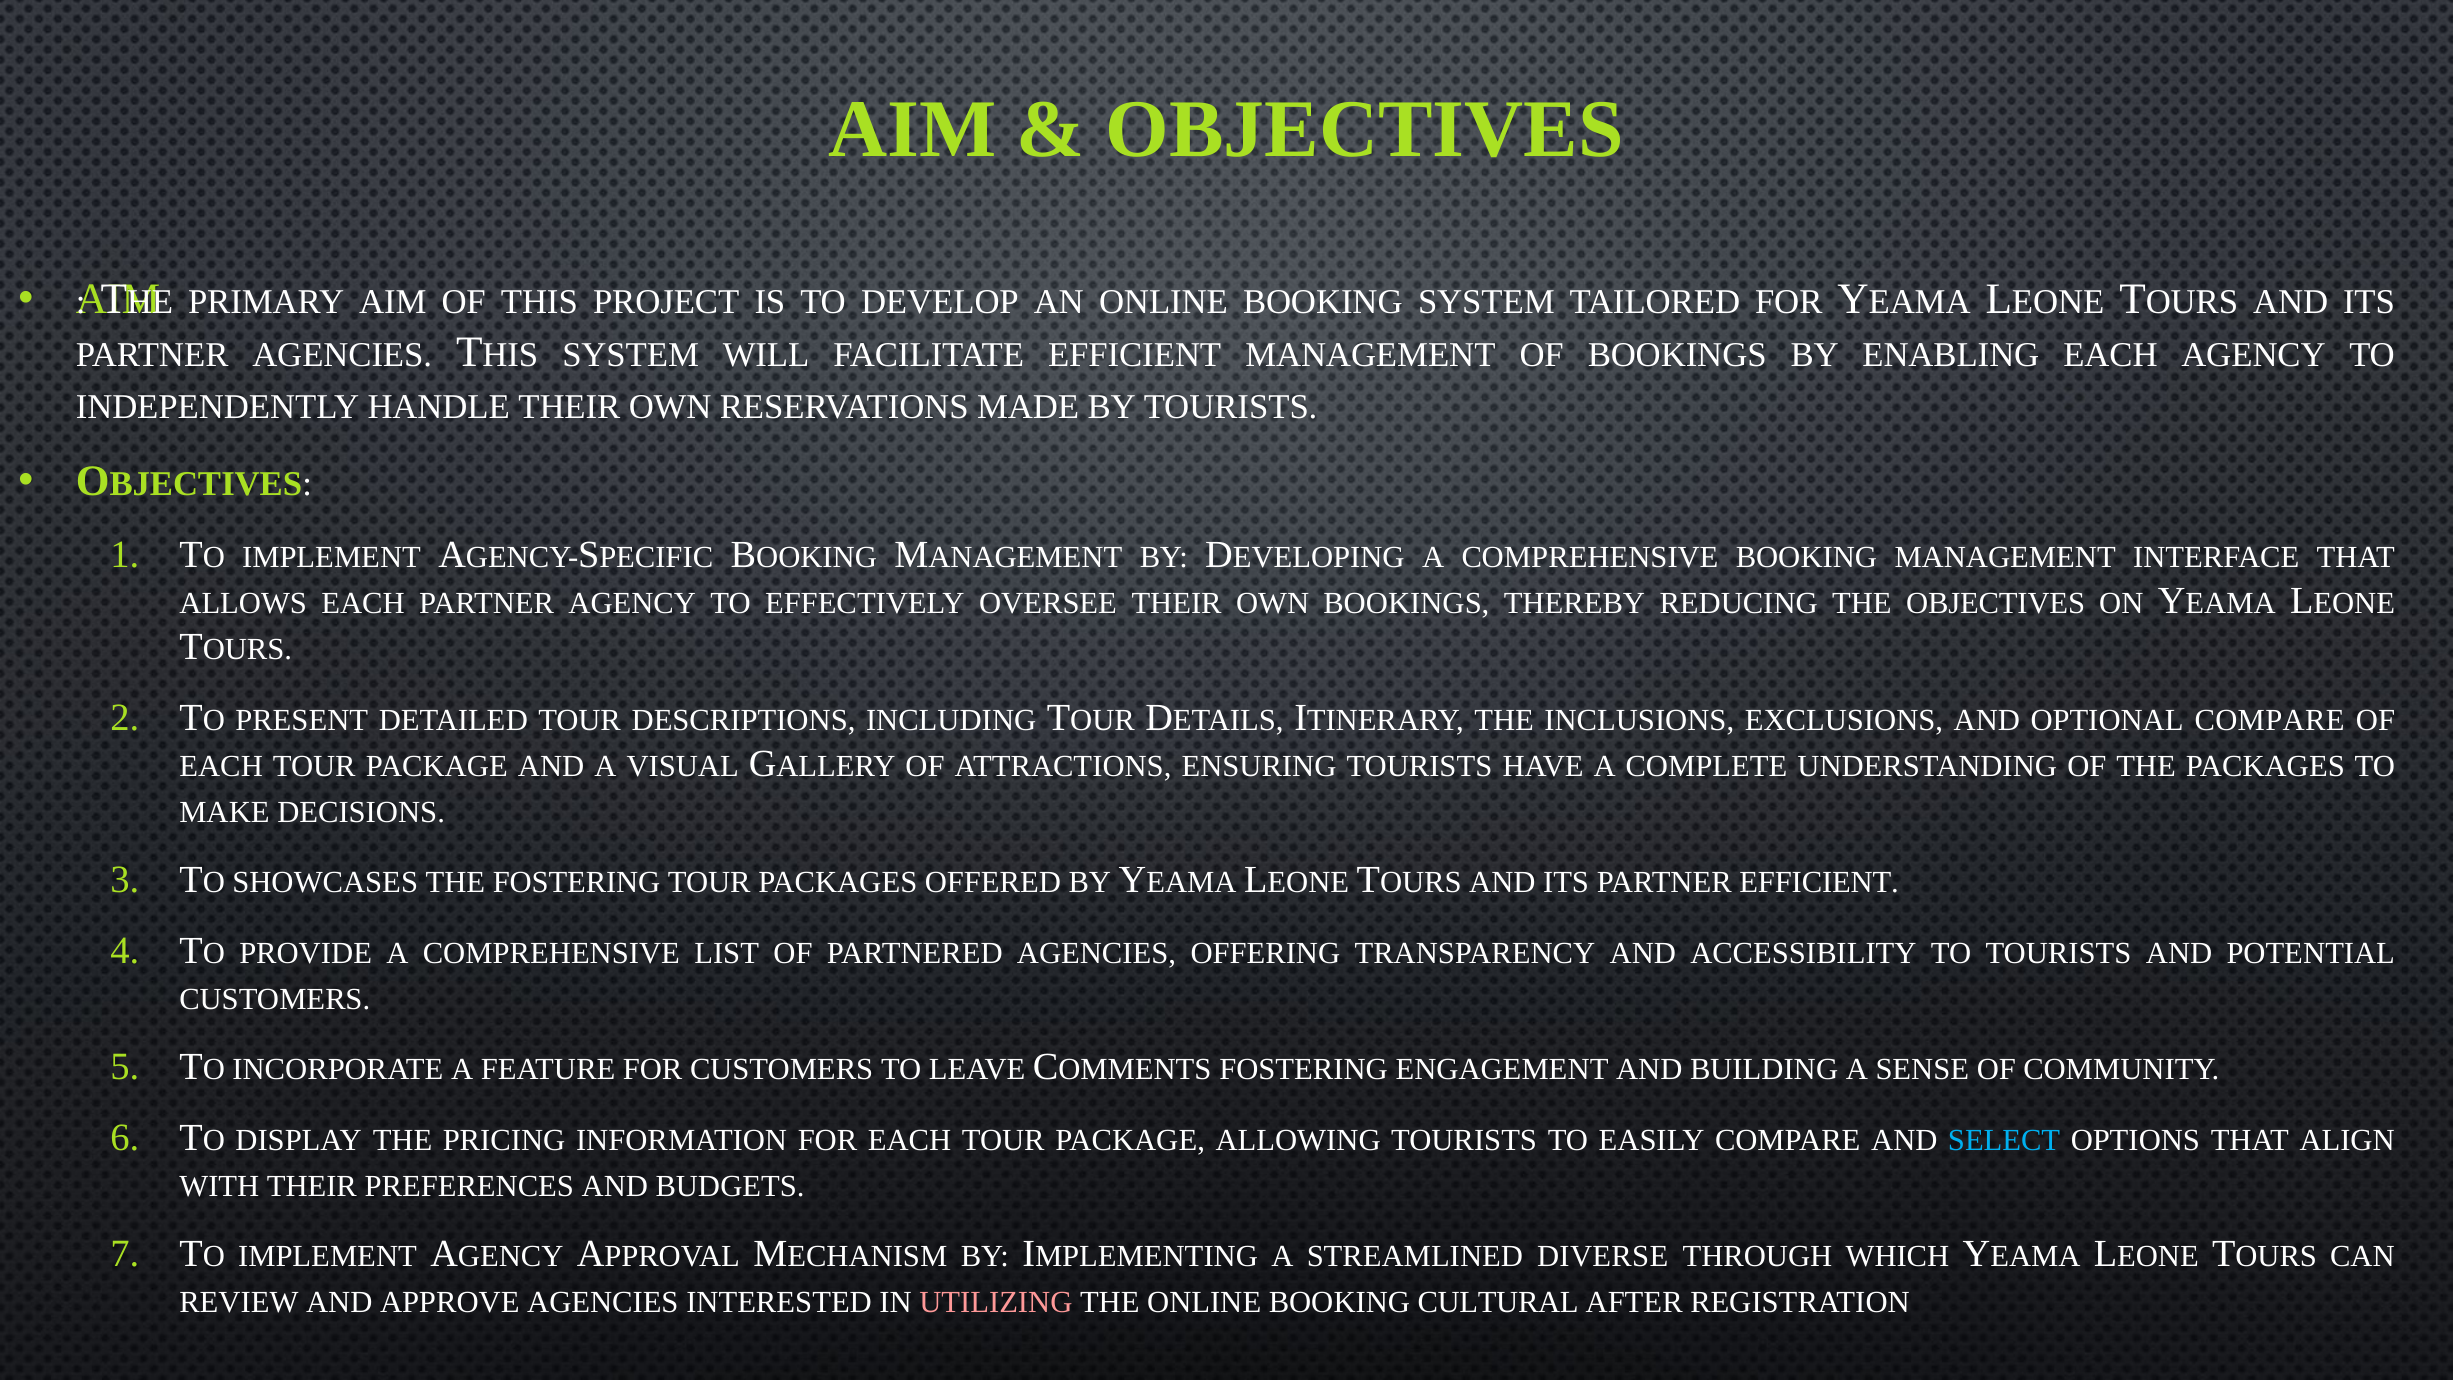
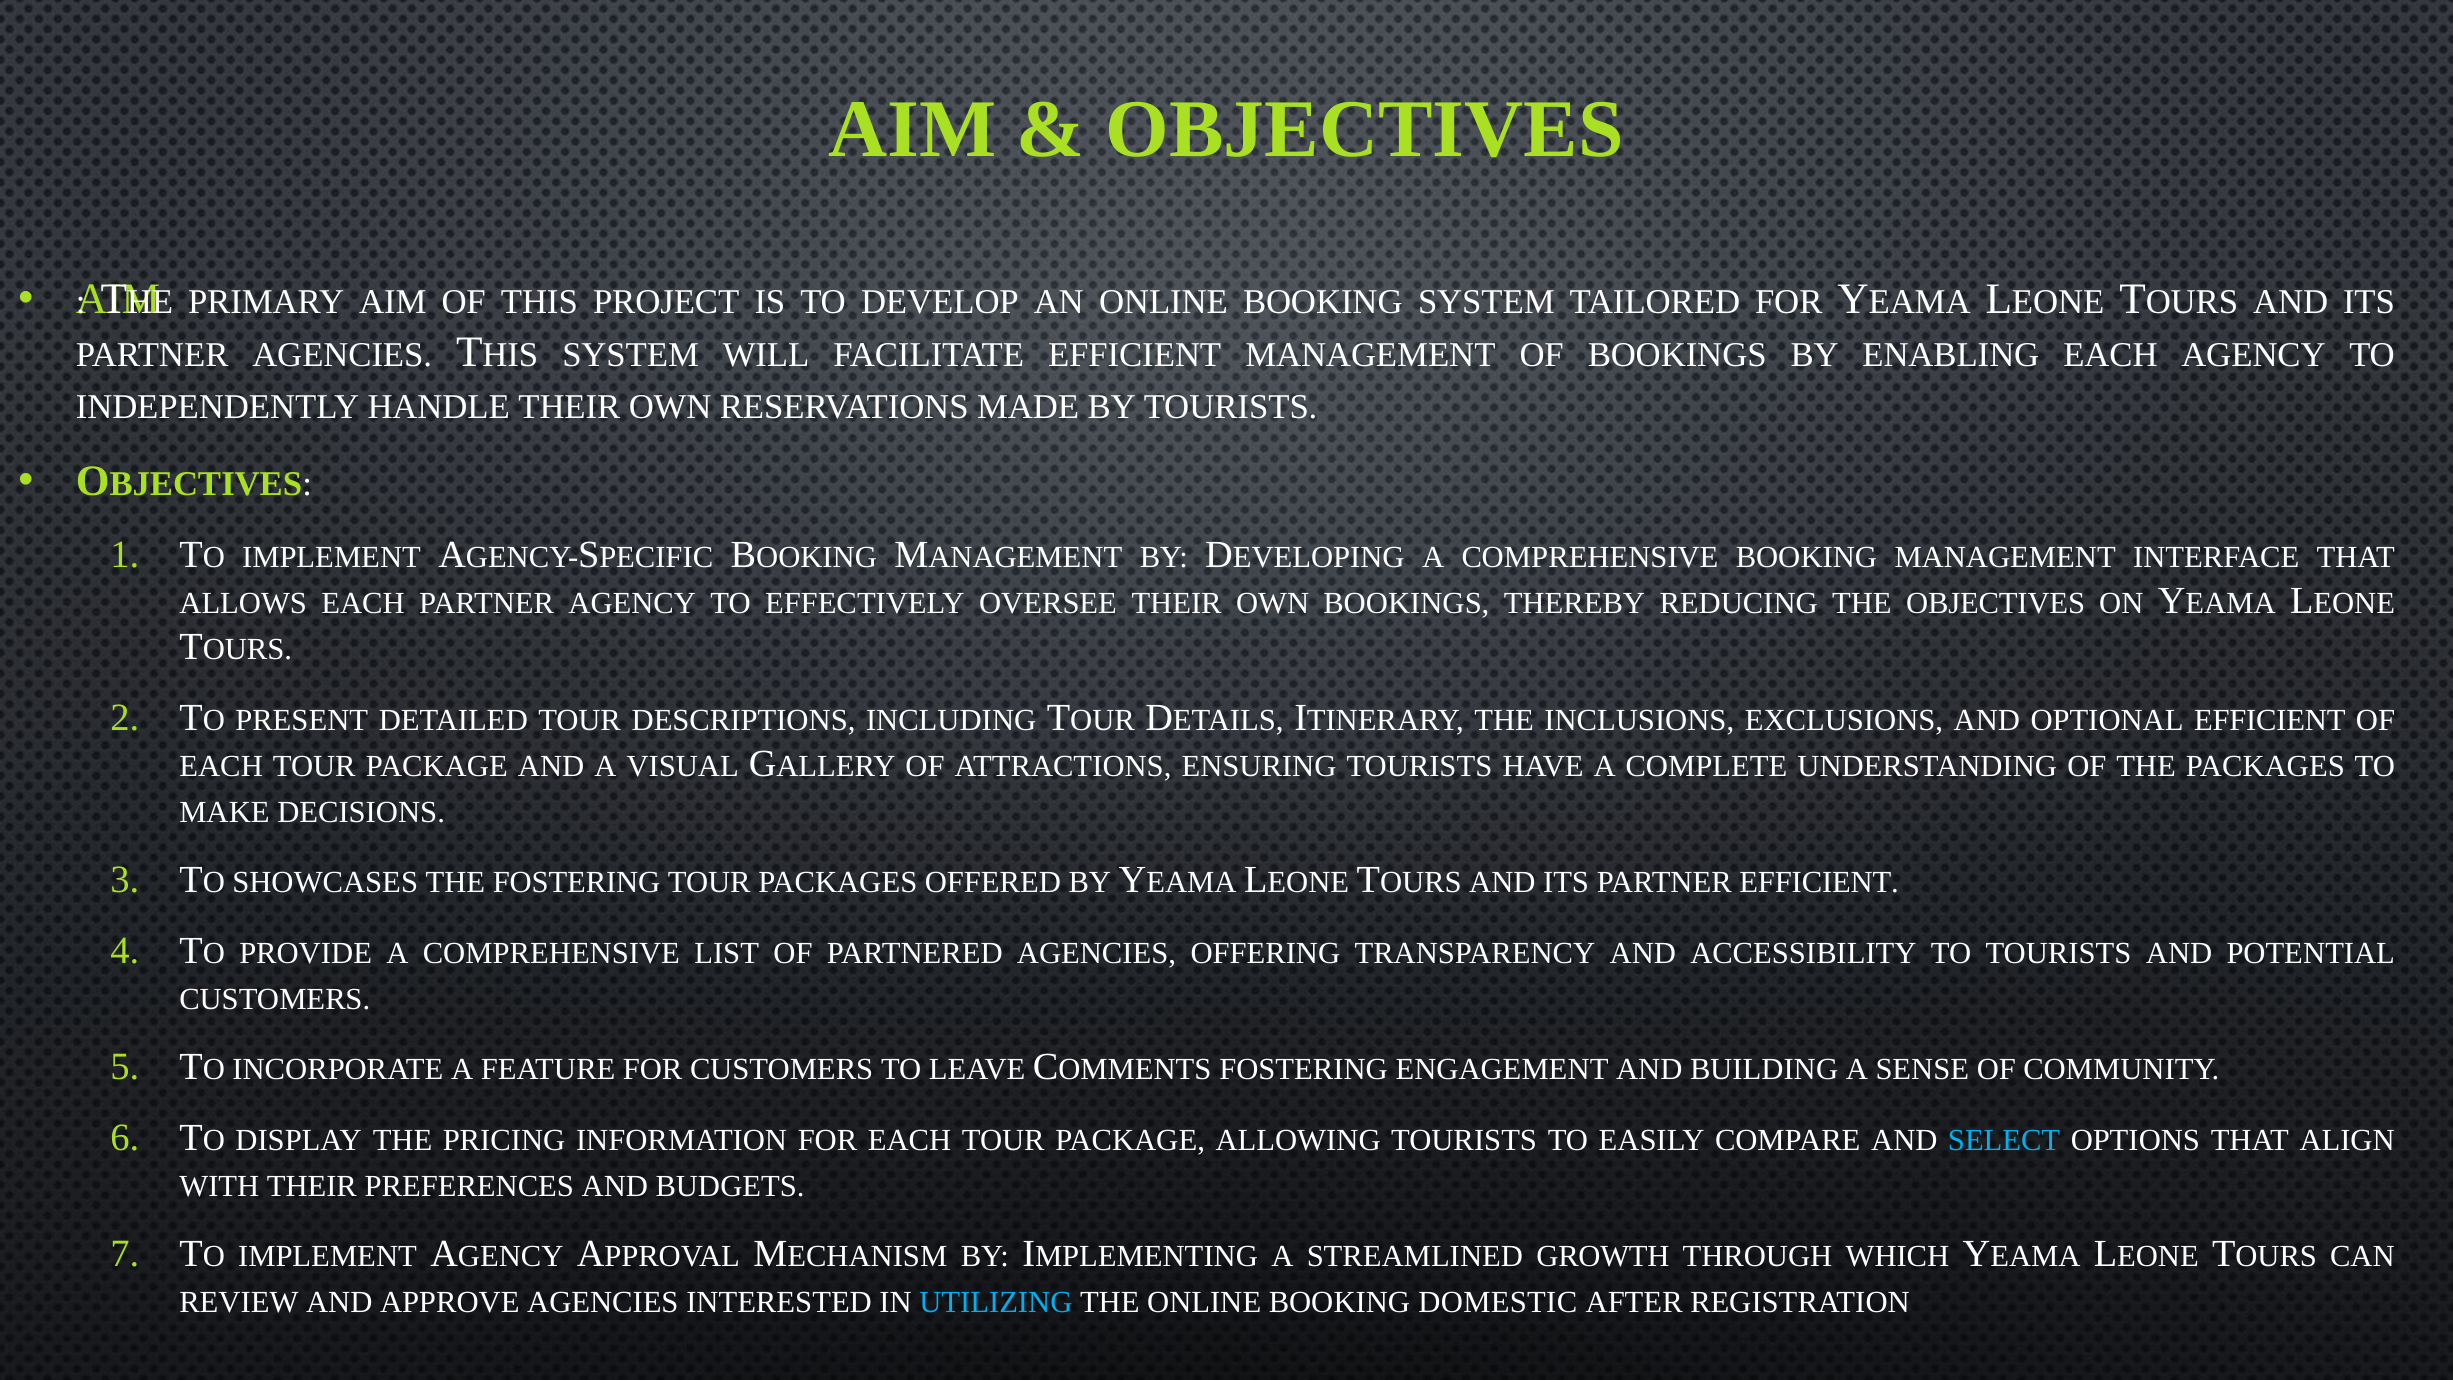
OPTIONAL COMPARE: COMPARE -> EFFICIENT (2270, 720)
DIVERSE: DIVERSE -> GROWTH (1603, 1257)
UTILIZING colour: pink -> light blue (996, 1303)
CULTURAL: CULTURAL -> DOMESTIC (1498, 1303)
